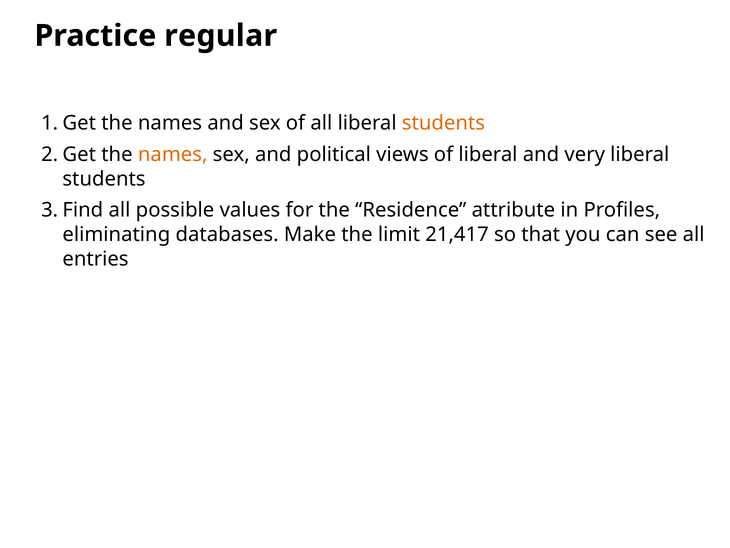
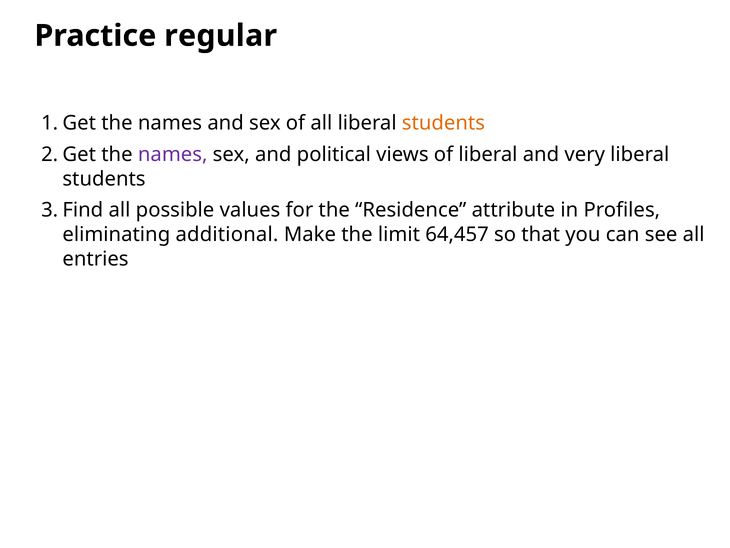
names colour: orange -> purple (173, 154)
databases: databases -> additional (227, 234)
21,417: 21,417 -> 64,457 (457, 234)
